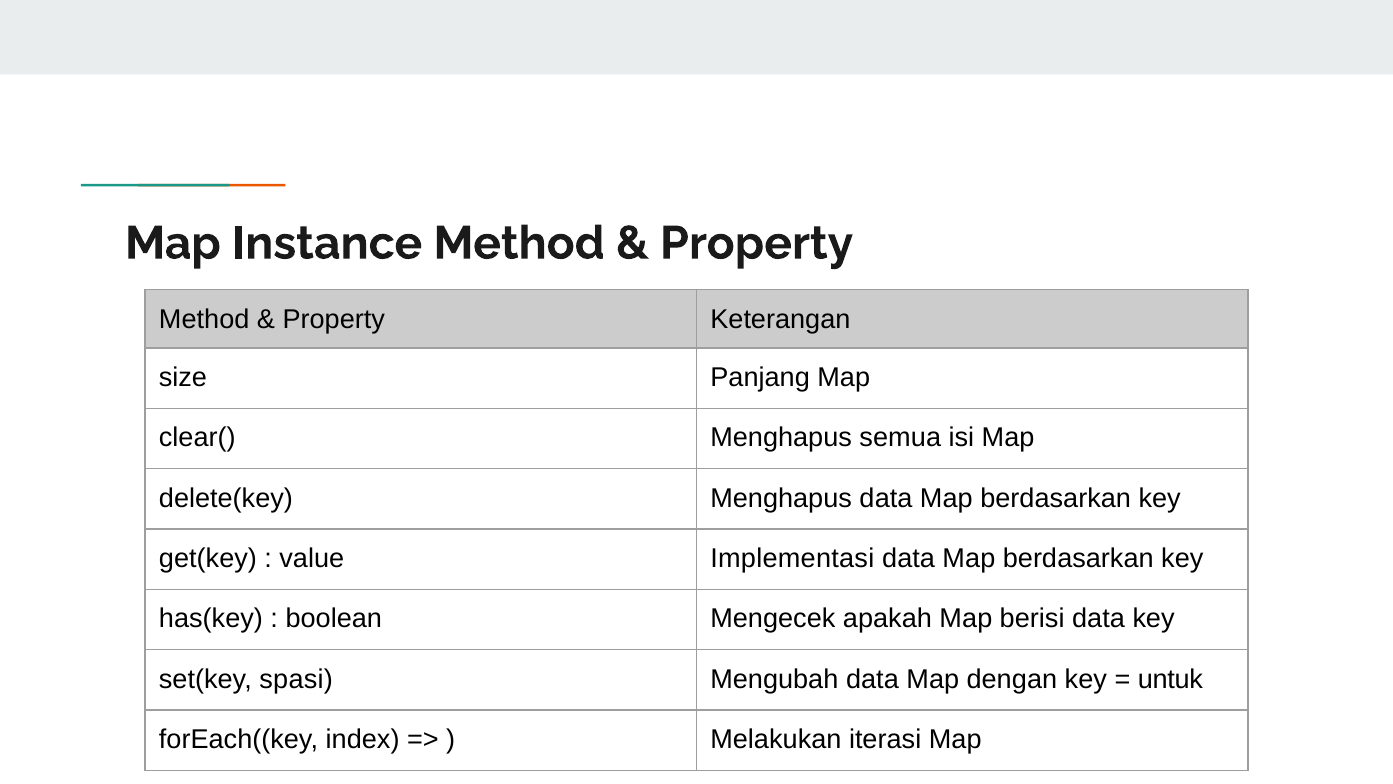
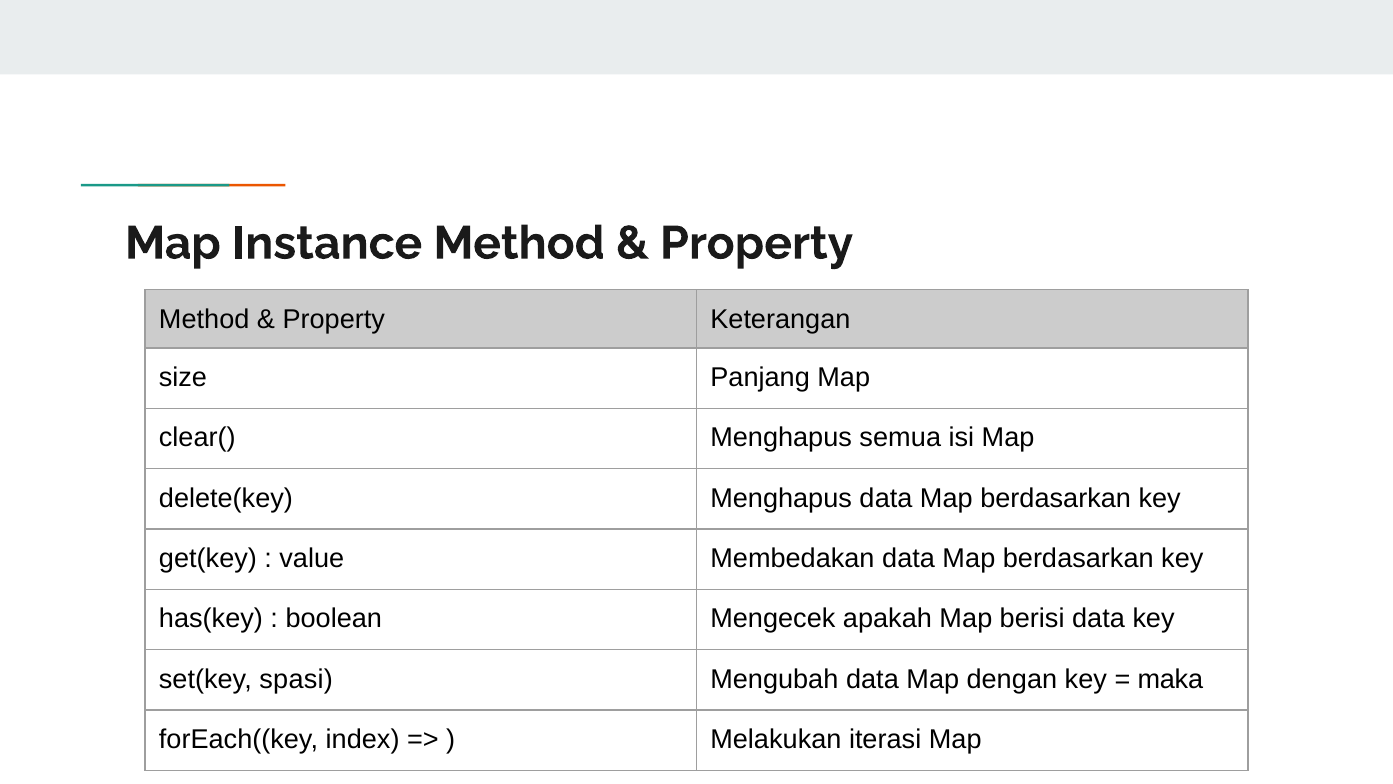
Implementasi: Implementasi -> Membedakan (792, 558)
untuk: untuk -> maka (1170, 679)
